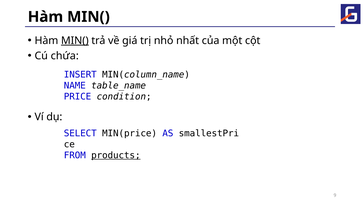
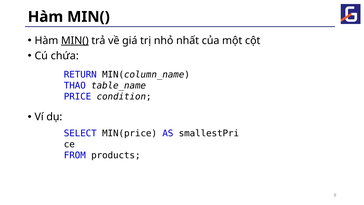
INSERT: INSERT -> RETURN (80, 75)
NAME: NAME -> THAO (75, 86)
products underline: present -> none (116, 155)
